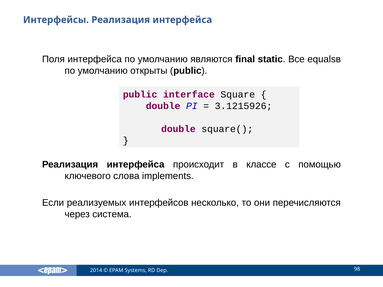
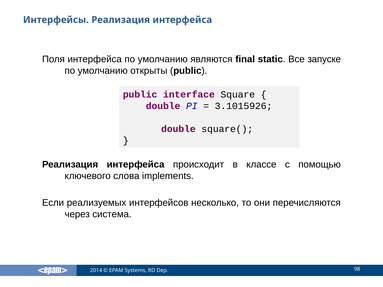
equalsв: equalsв -> запуске (324, 59)
3.1215926: 3.1215926 -> 3.1015926 (244, 106)
